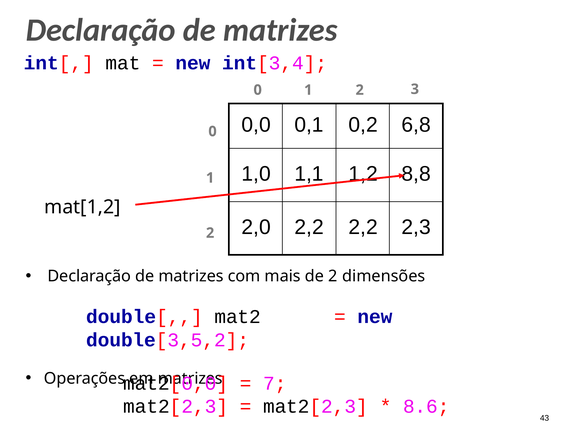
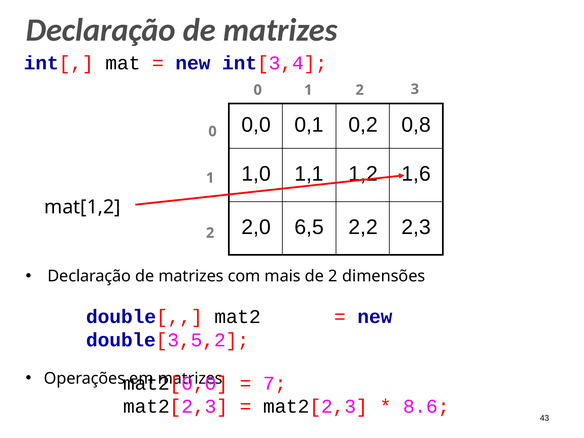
6,8: 6,8 -> 0,8 (416, 125)
8,8: 8,8 -> 1,6 (416, 174)
2,0 2,2: 2,2 -> 6,5 (309, 227)
